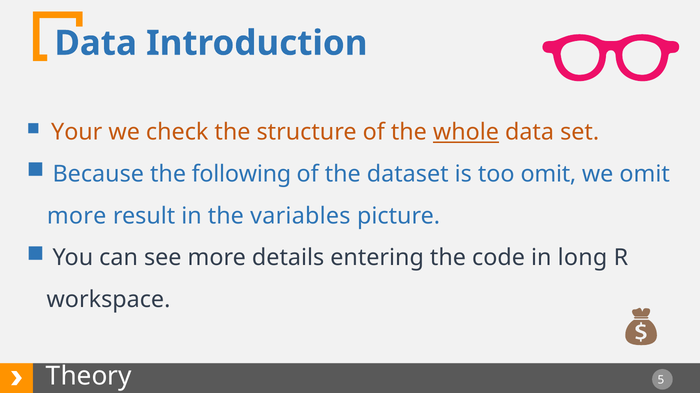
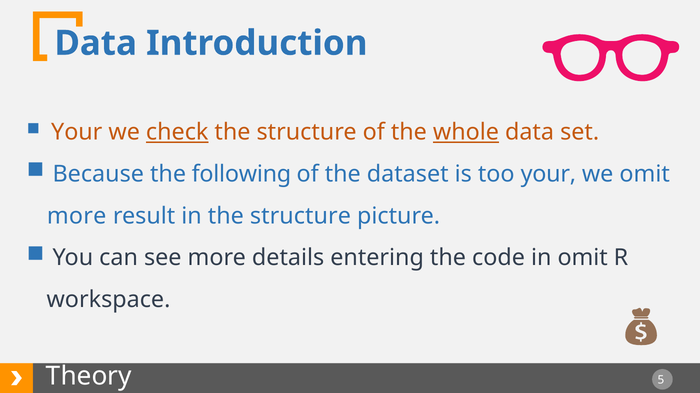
check underline: none -> present (177, 132)
too omit: omit -> your (548, 174)
in the variables: variables -> structure (300, 216)
in long: long -> omit (583, 258)
